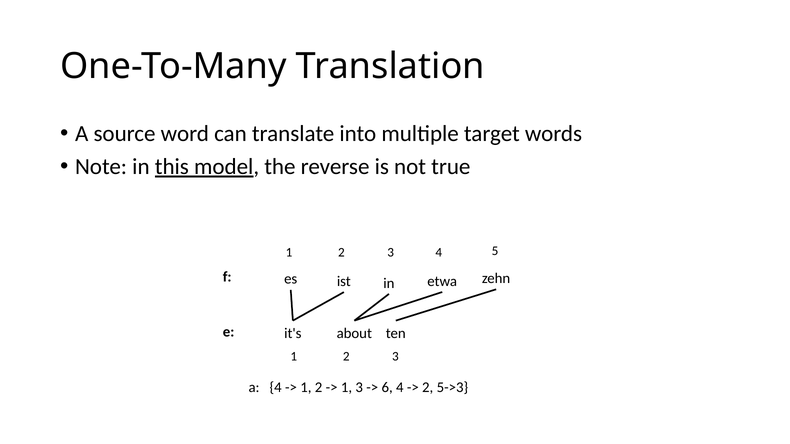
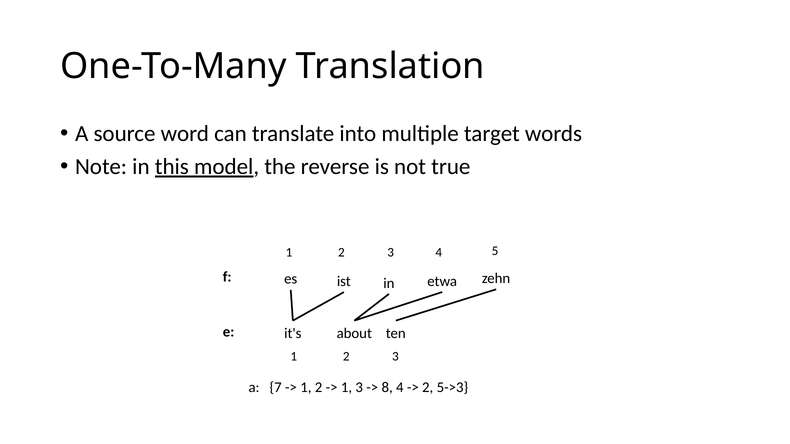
a 4: 4 -> 7 (276, 388)
6: 6 -> 8 (387, 388)
